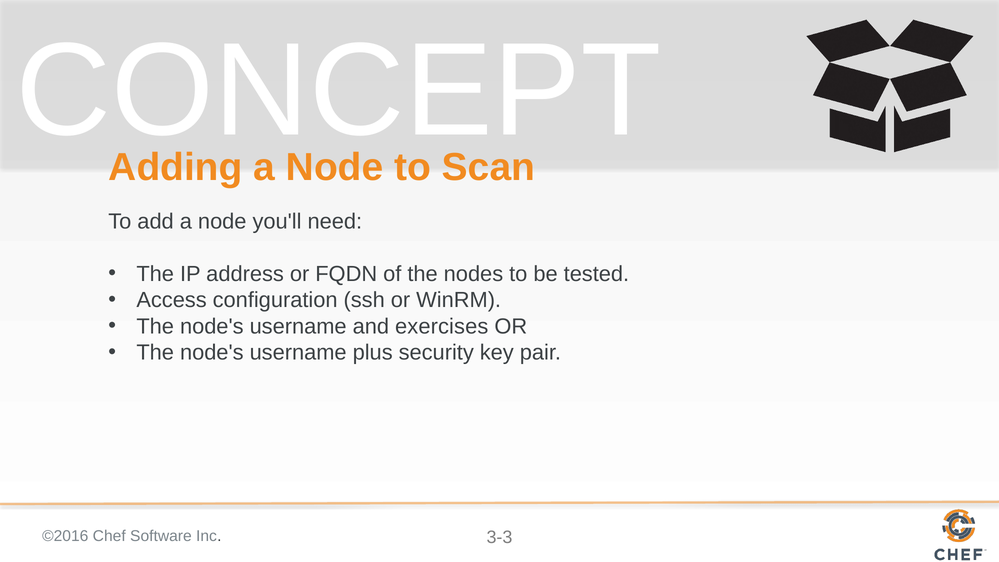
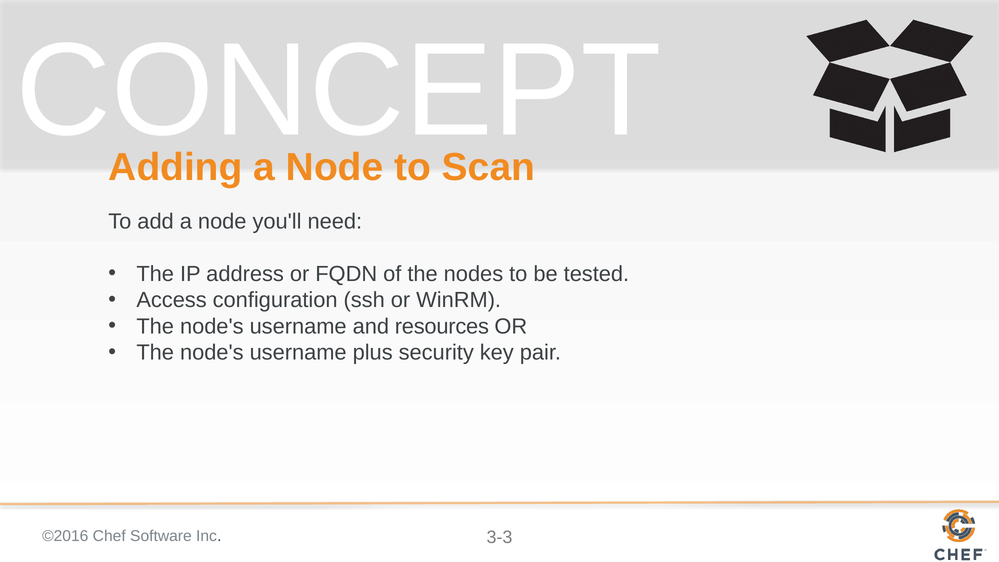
exercises: exercises -> resources (442, 326)
